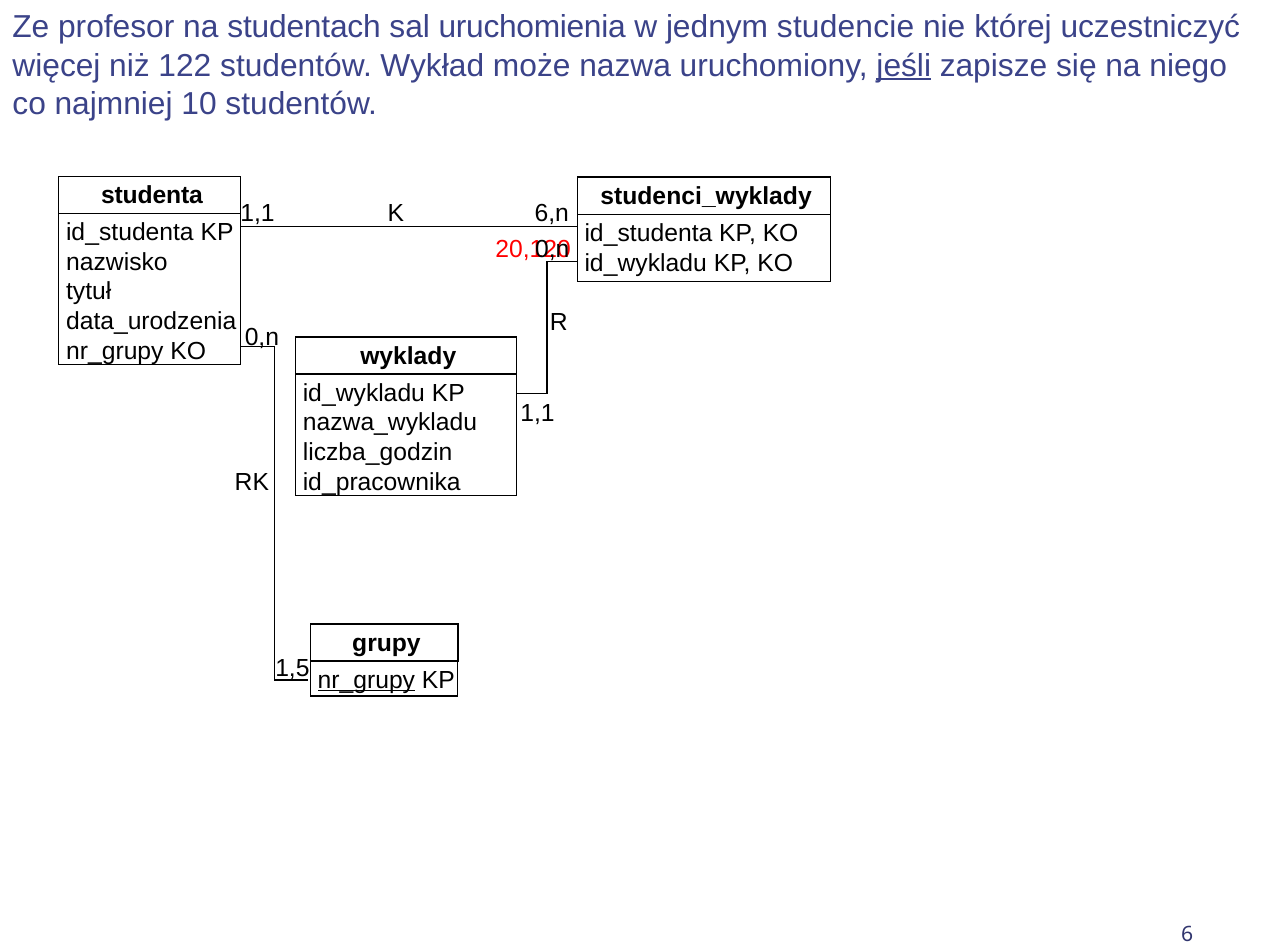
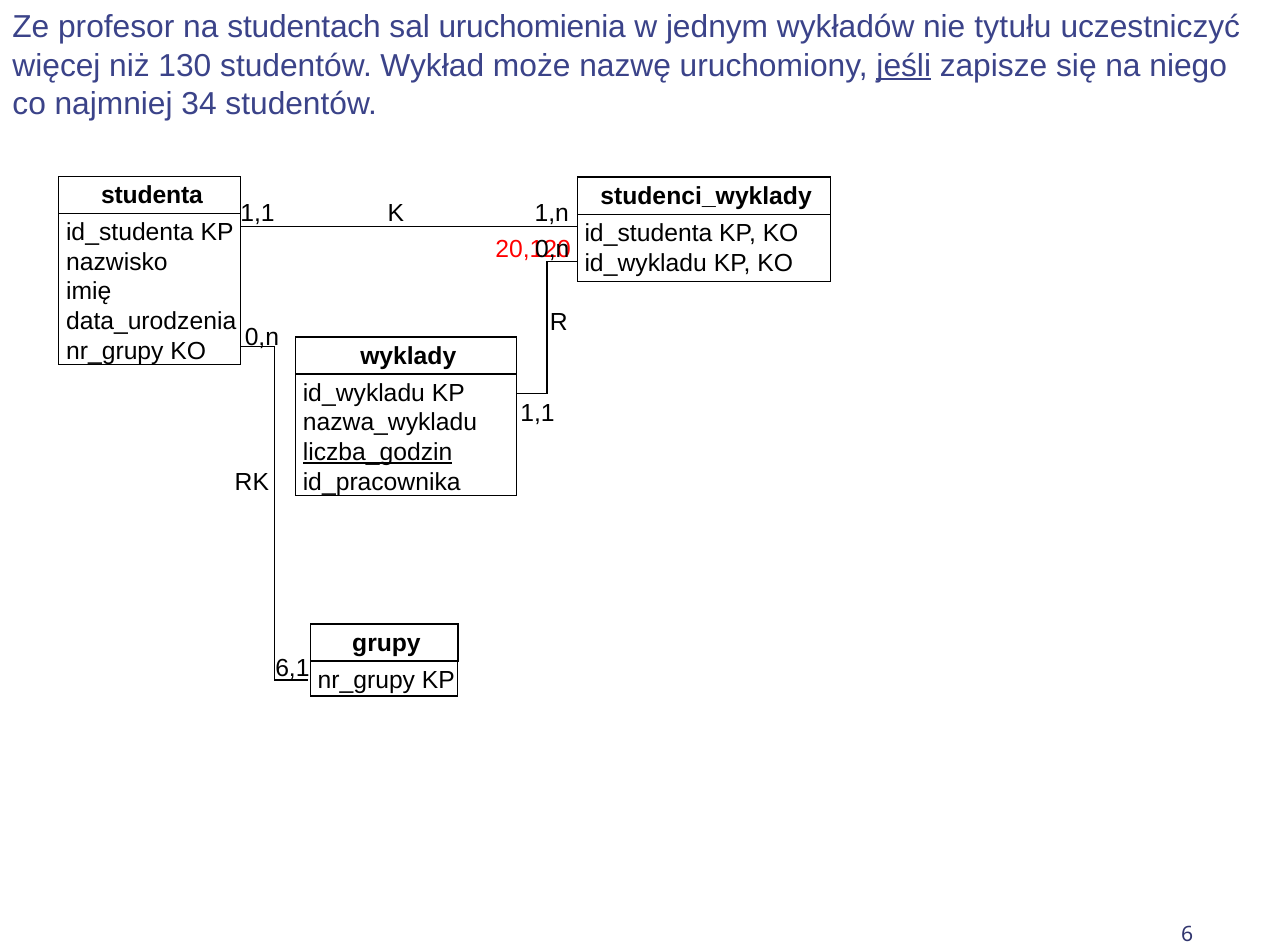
studencie: studencie -> wykładów (846, 27)
której: której -> tytułu (1013, 27)
122: 122 -> 130 (185, 66)
nazwa: nazwa -> nazwę (625, 66)
10: 10 -> 34 (199, 104)
6,n: 6,n -> 1,n (552, 213)
tytuł: tytuł -> imię (89, 292)
liczba_godzin underline: none -> present (378, 452)
1,5: 1,5 -> 6,1 (292, 668)
nr_grupy underline: present -> none (366, 680)
